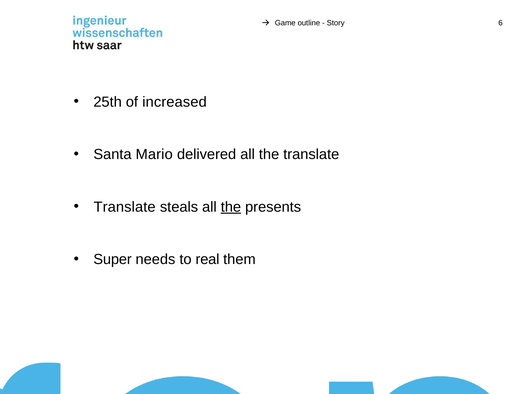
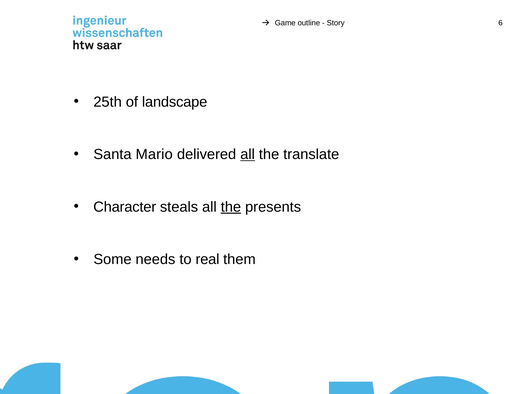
increased: increased -> landscape (175, 102)
all underline: none -> present (248, 154)
Translate: Translate -> Character (125, 207)
Super: Super -> Some (112, 259)
